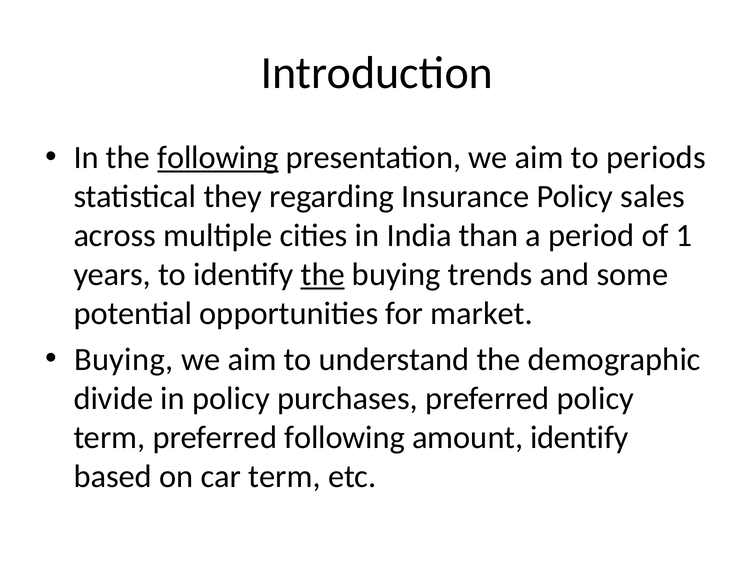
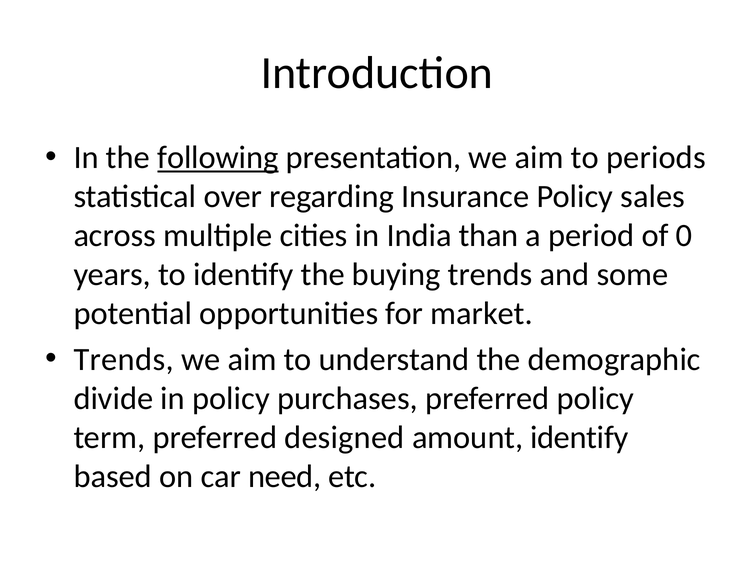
they: they -> over (233, 196)
1: 1 -> 0 (684, 235)
the underline: present -> none (323, 274)
Buying: Buying -> Trends (124, 359)
preferred following: following -> designed (344, 437)
car term: term -> need (285, 476)
